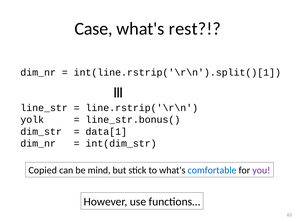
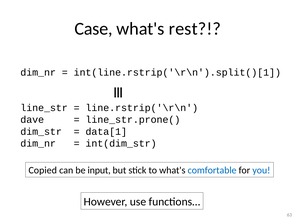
yolk: yolk -> dave (32, 120)
line_str.bonus(: line_str.bonus( -> line_str.prone( (133, 120)
mind: mind -> input (99, 170)
you colour: purple -> blue (261, 170)
